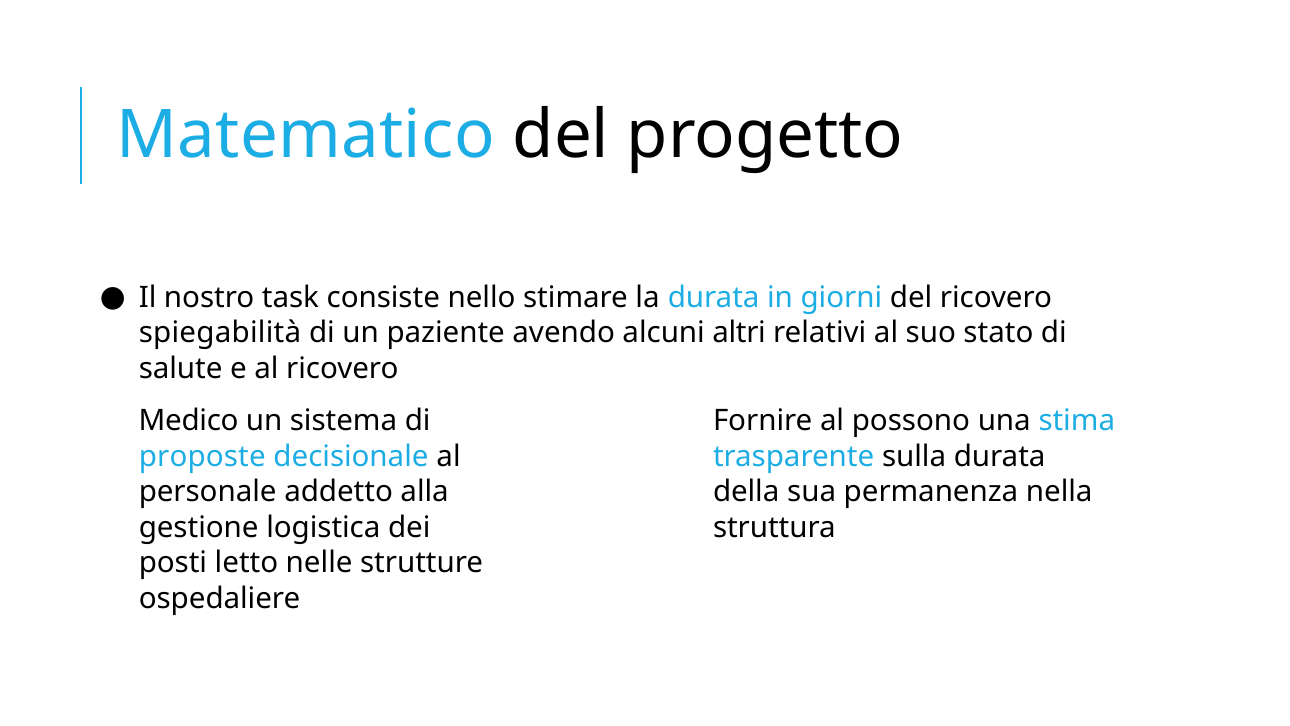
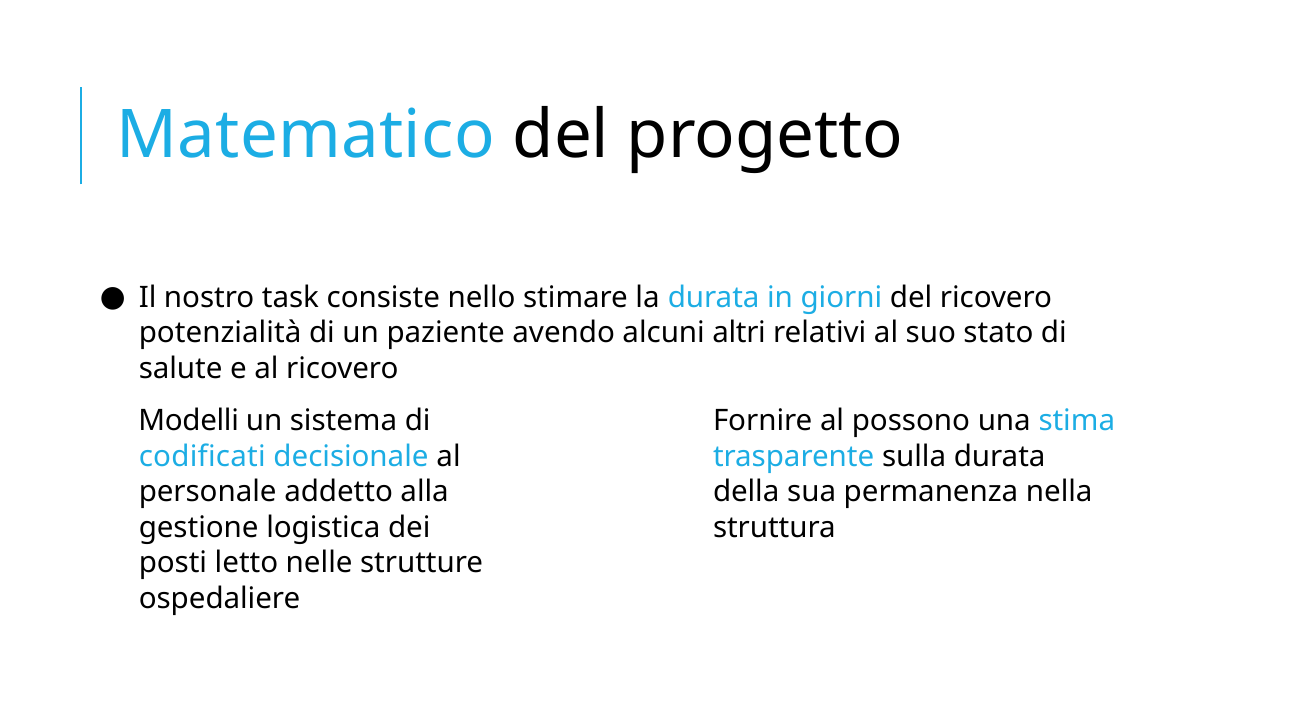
spiegabilità: spiegabilità -> potenzialità (220, 333)
Medico: Medico -> Modelli (189, 421)
proposte: proposte -> codificati (202, 456)
